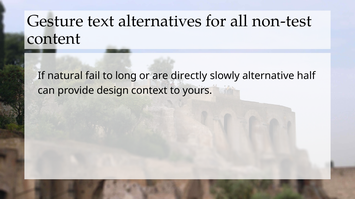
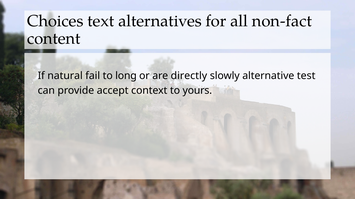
Gesture: Gesture -> Choices (55, 21)
non-test: non-test -> non-fact (282, 21)
half: half -> test (306, 76)
design: design -> accept (113, 91)
